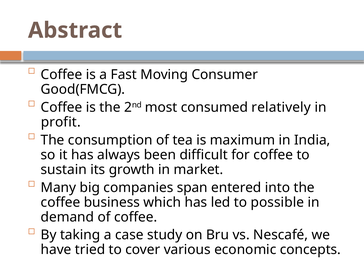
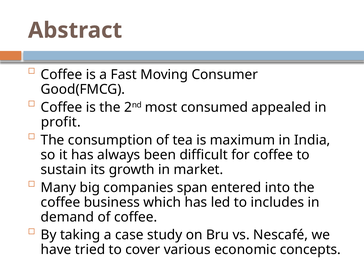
relatively: relatively -> appealed (281, 107)
possible: possible -> includes (277, 202)
